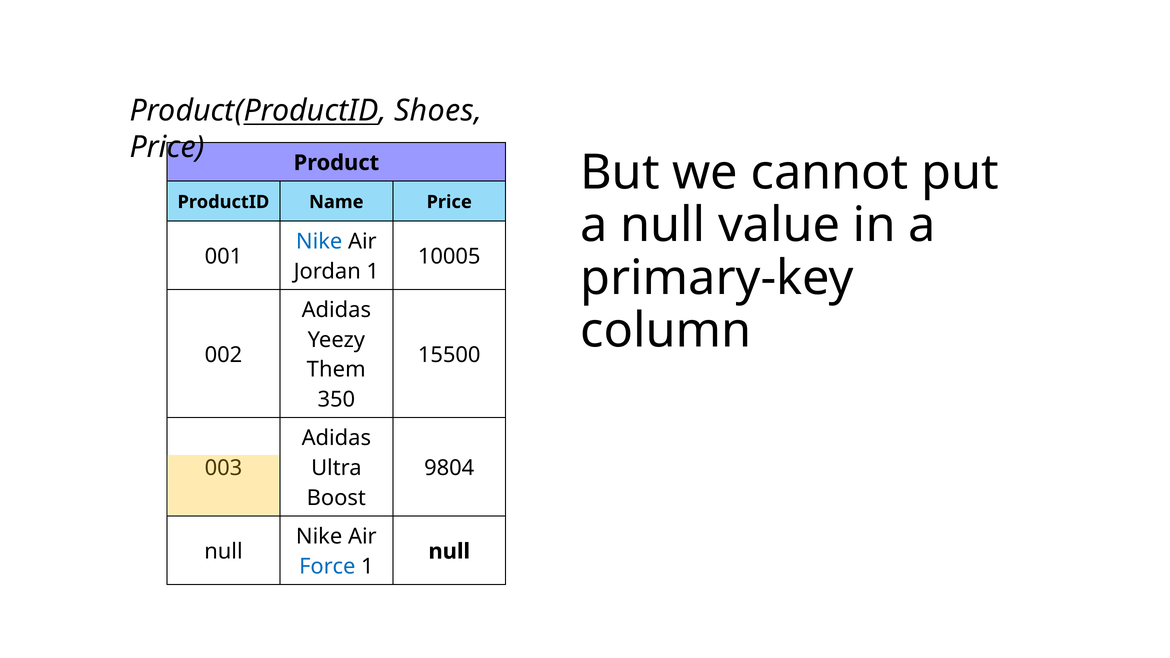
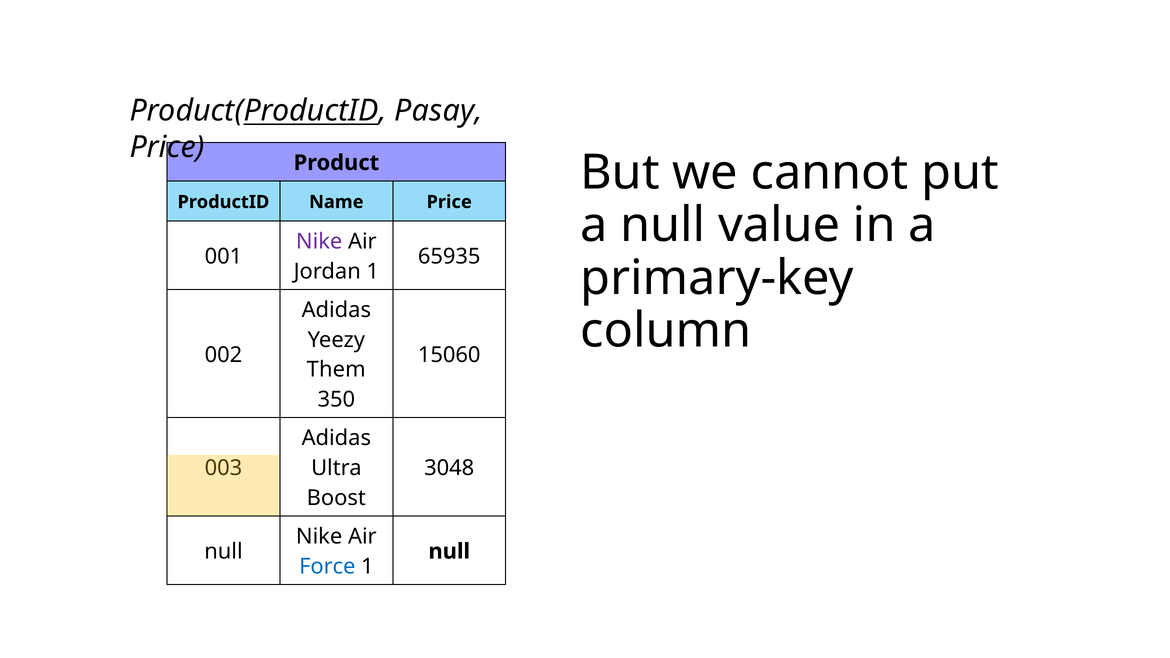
Shoes: Shoes -> Pasay (438, 110)
Nike colour: blue -> purple (319, 242)
10005: 10005 -> 65935 (449, 256)
15500: 15500 -> 15060 (449, 355)
9804: 9804 -> 3048 (449, 468)
